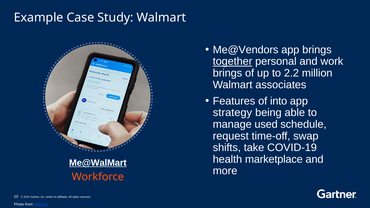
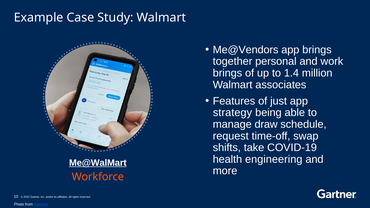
together underline: present -> none (233, 61)
2.2: 2.2 -> 1.4 (291, 73)
into: into -> just (279, 101)
used: used -> draw (266, 124)
marketplace: marketplace -> engineering (274, 159)
